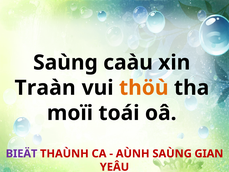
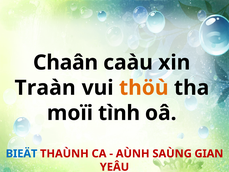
Saùng: Saùng -> Chaân (66, 63)
toái: toái -> tình (119, 113)
BIEÄT colour: purple -> blue (22, 153)
